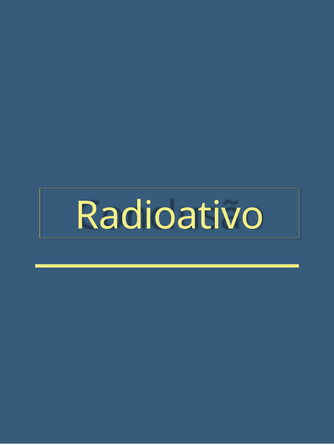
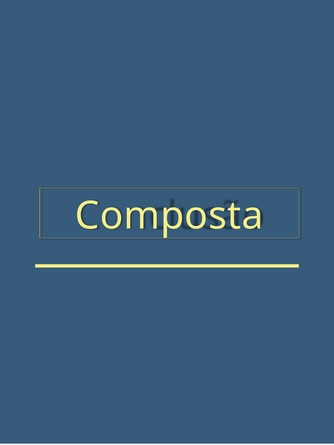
Radioativo: Radioativo -> Composta (169, 216)
